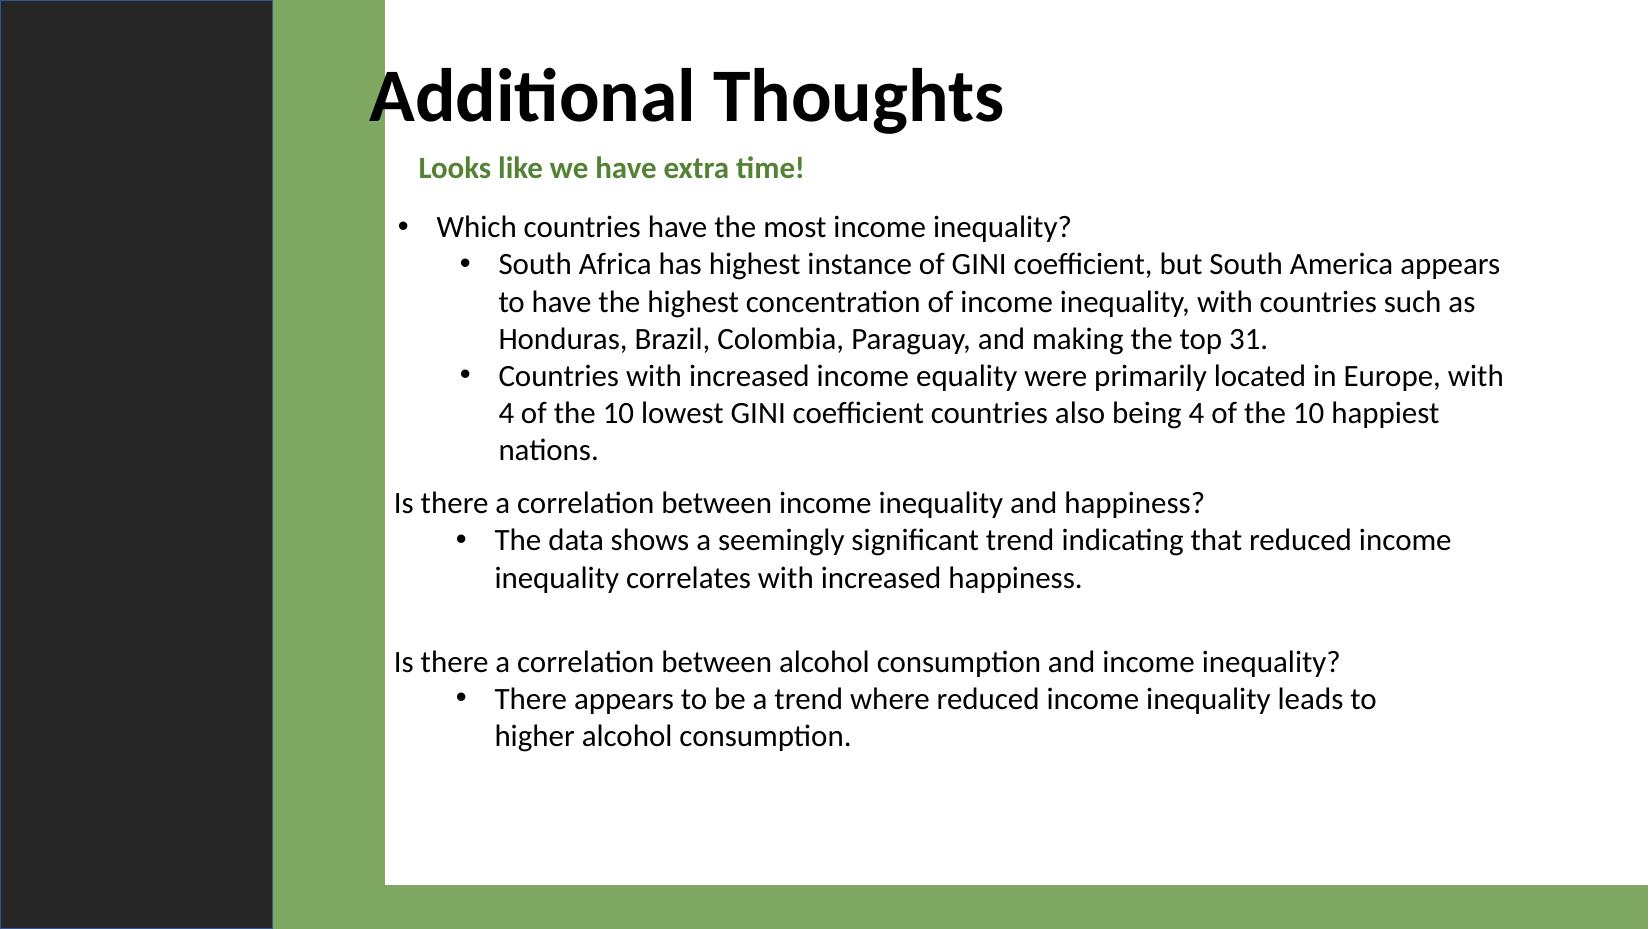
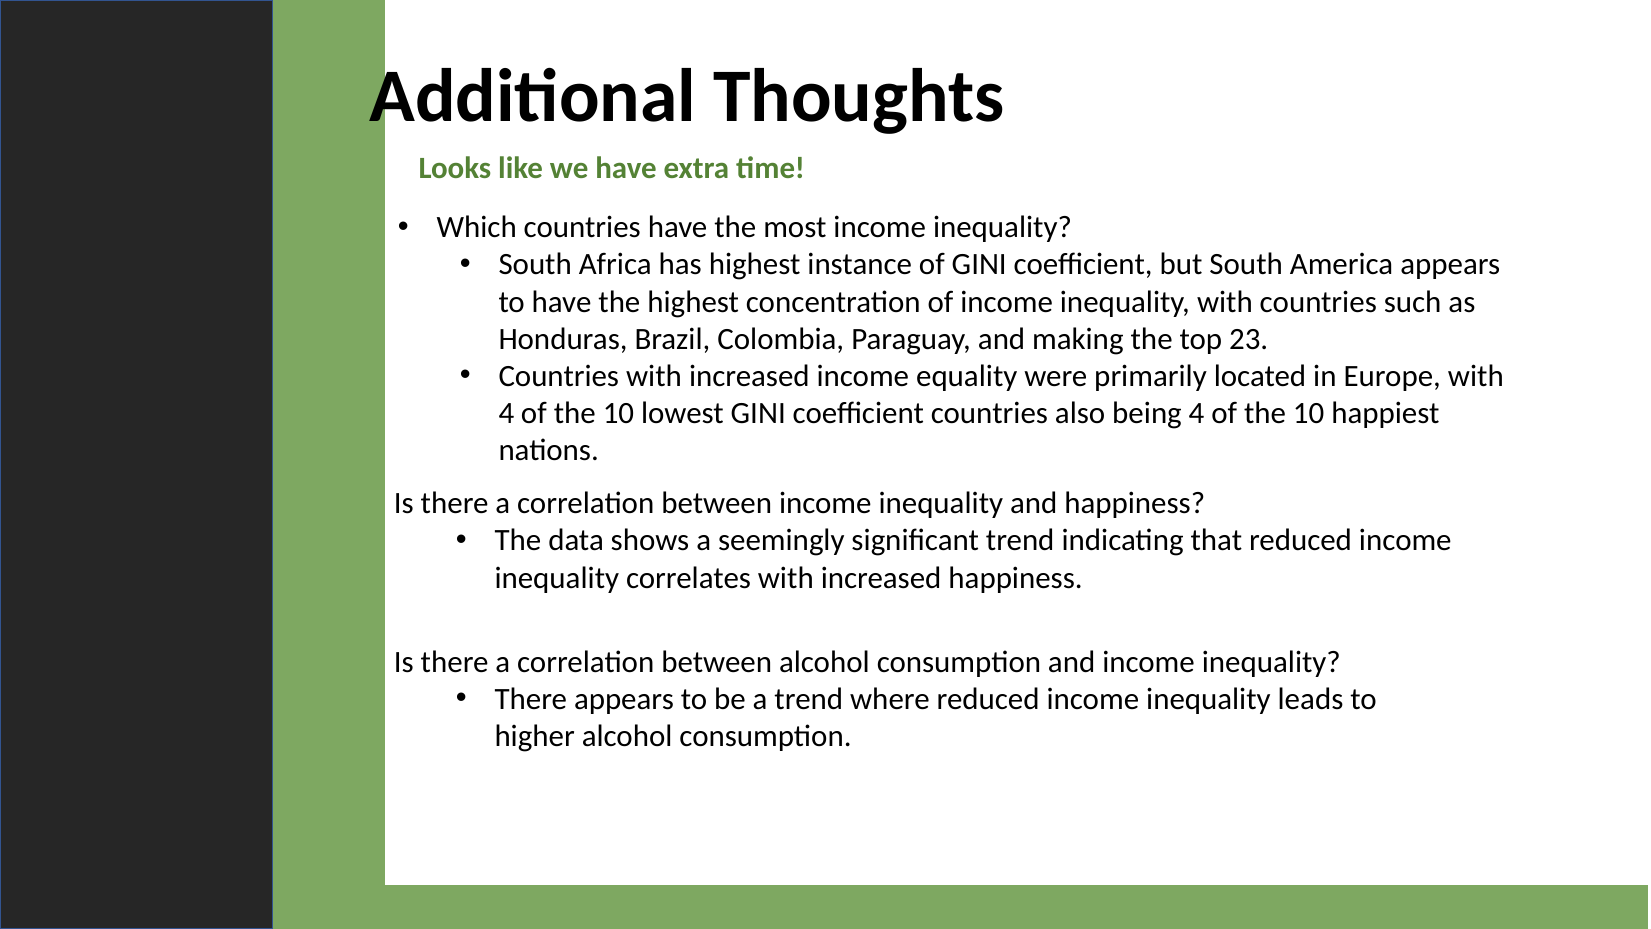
31: 31 -> 23 (1249, 339)
